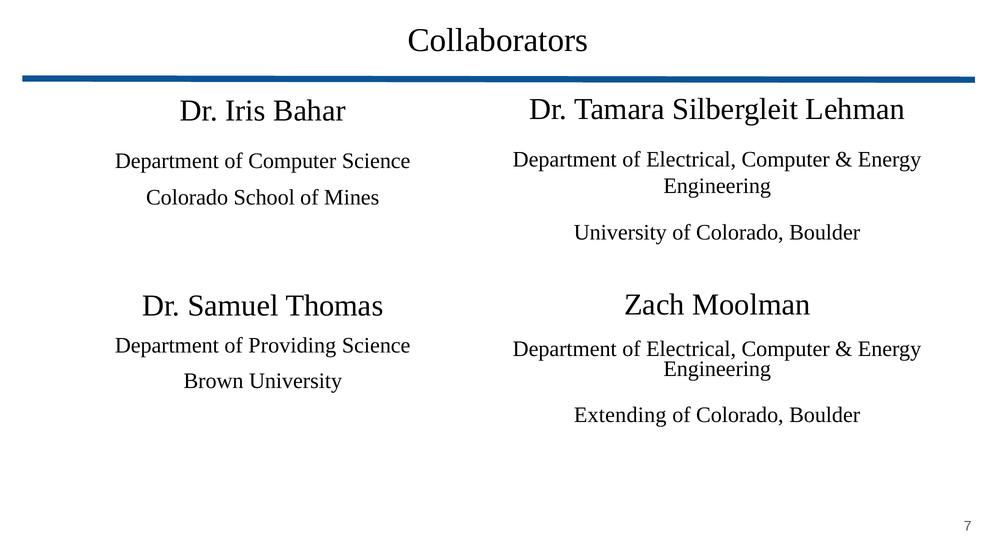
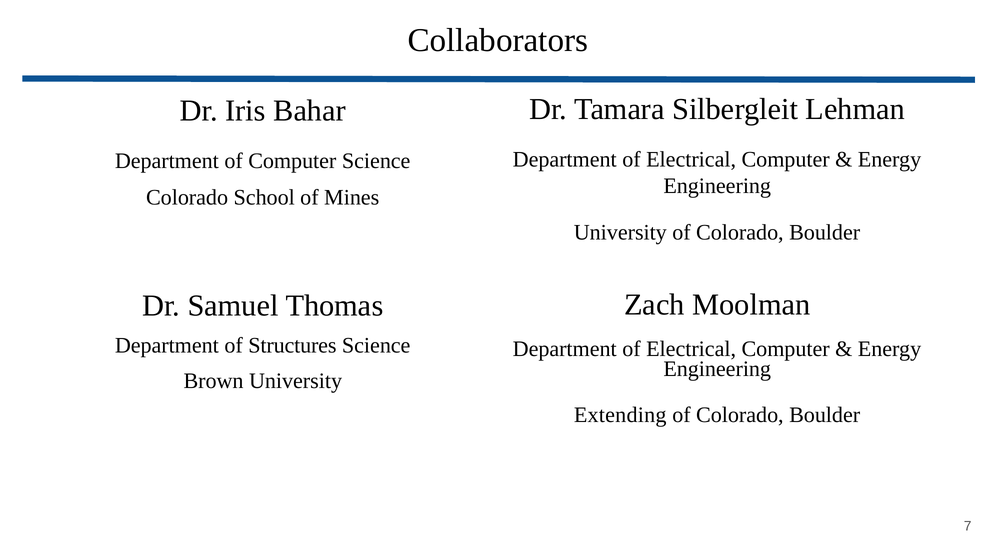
Providing: Providing -> Structures (292, 346)
